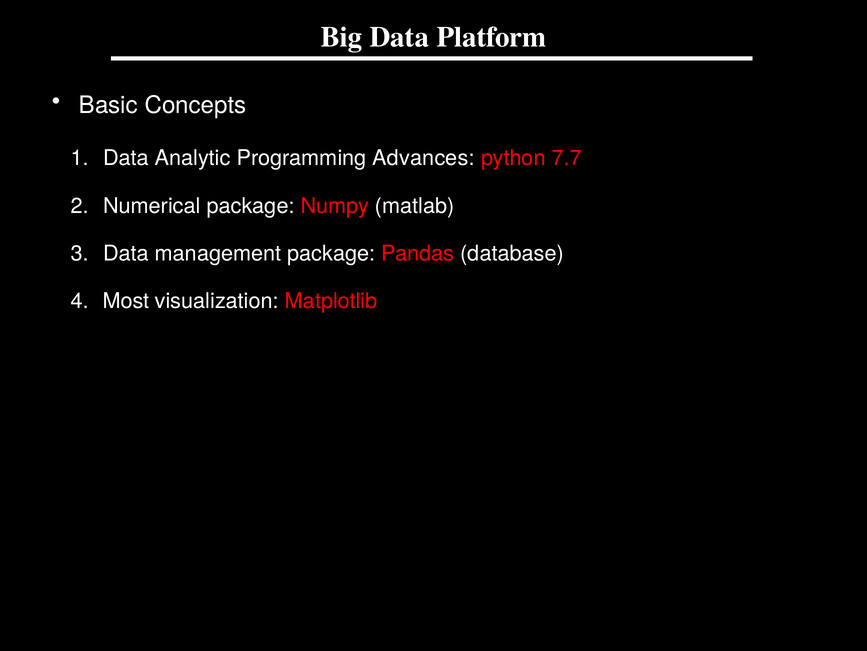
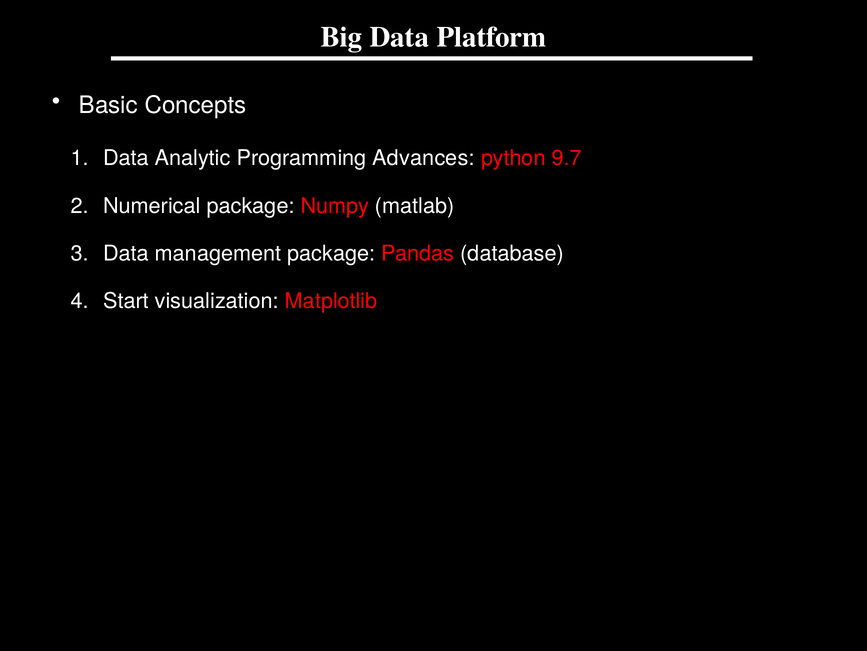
7.7: 7.7 -> 9.7 (567, 158)
Most: Most -> Start (126, 301)
